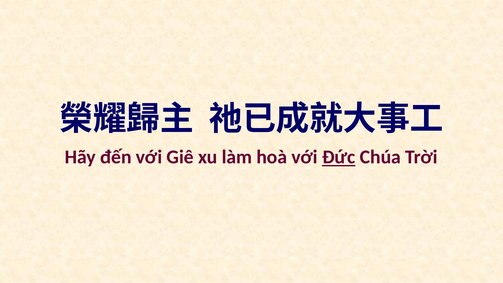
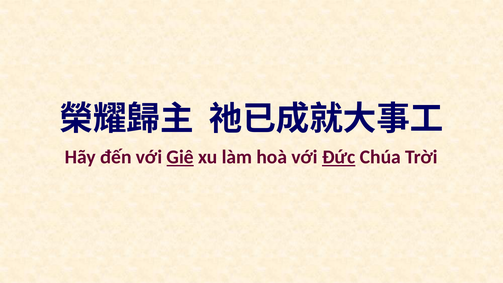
Giê underline: none -> present (180, 157)
